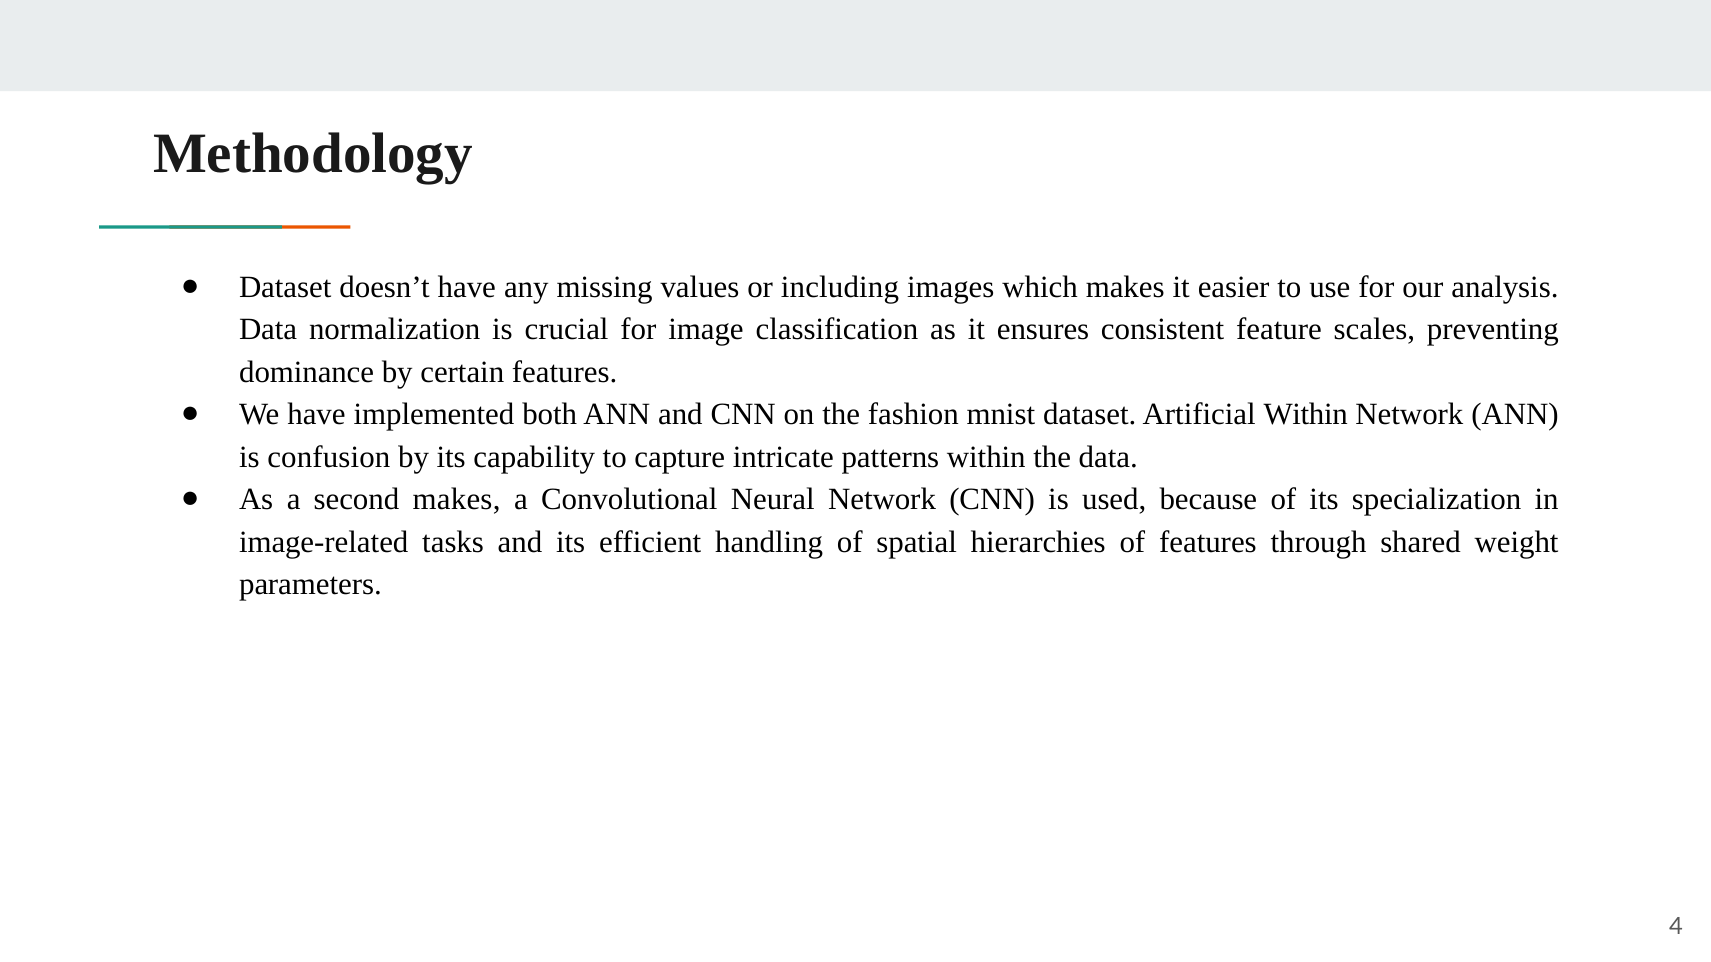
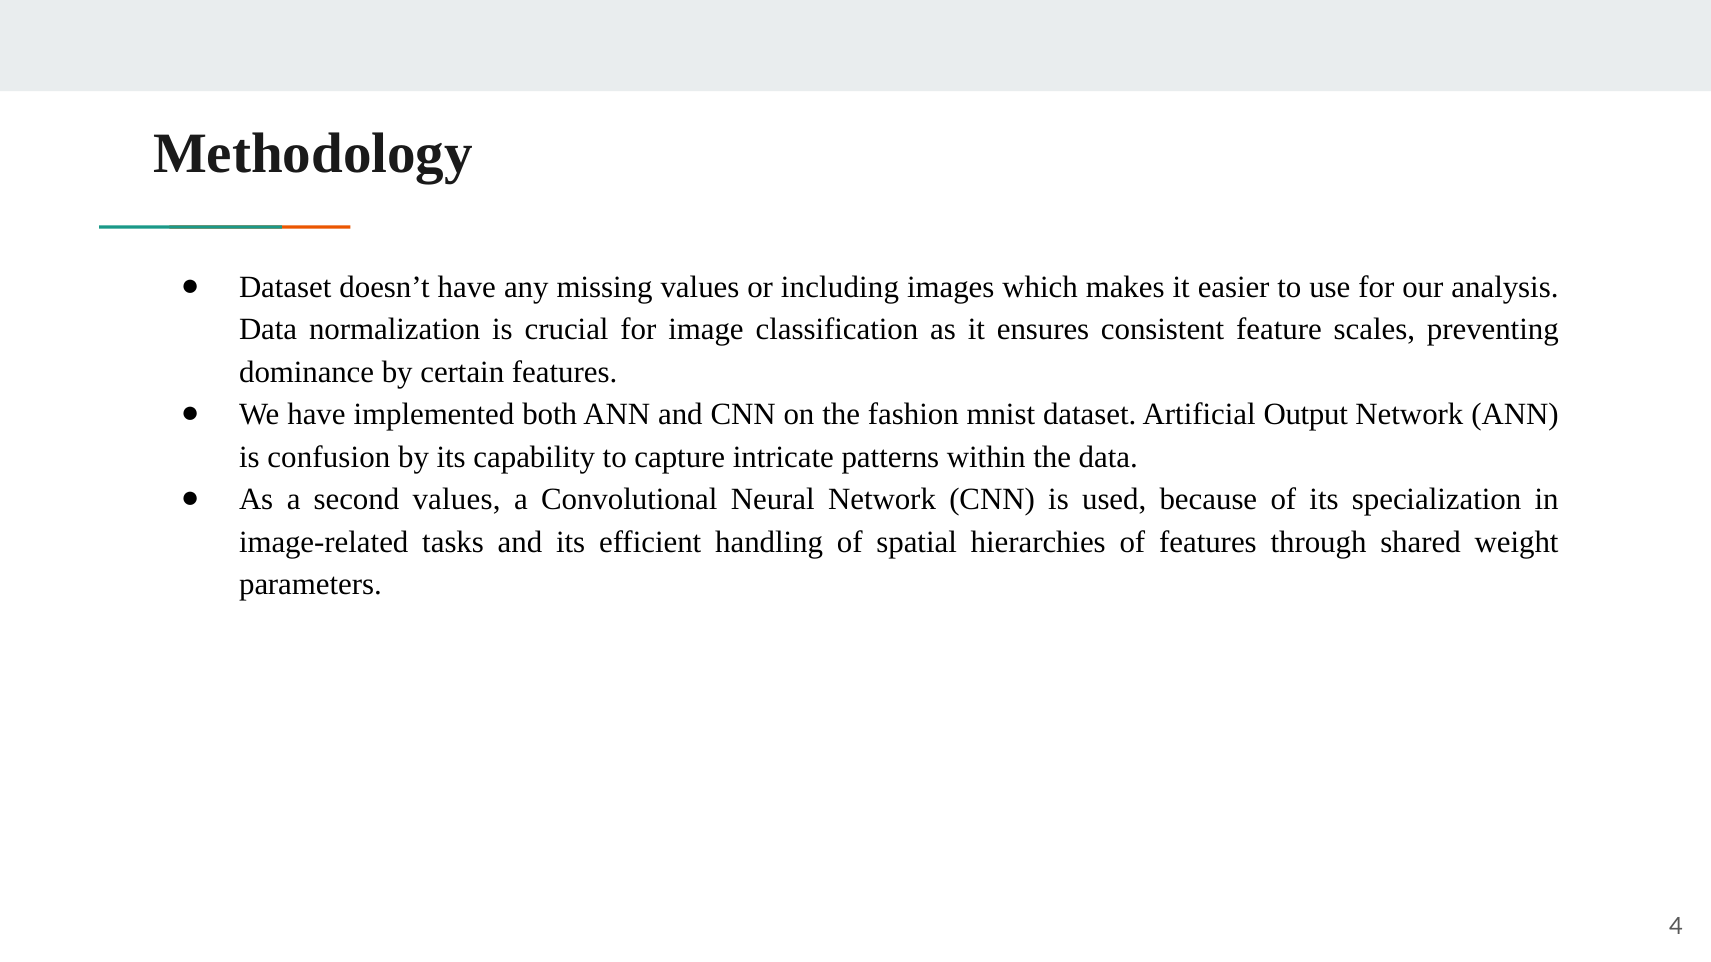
Artificial Within: Within -> Output (1306, 415)
second makes: makes -> values (457, 500)
